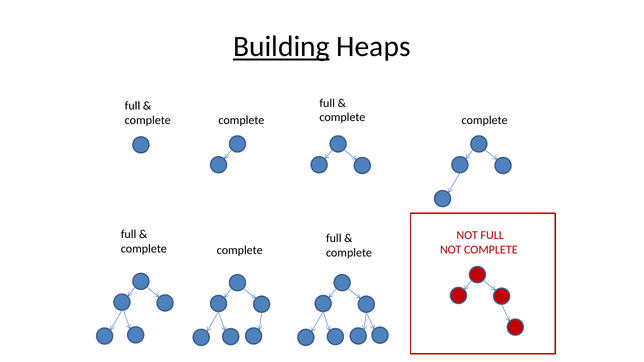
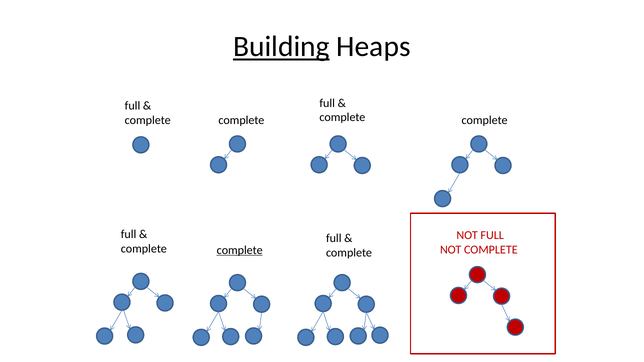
complete underline: none -> present (240, 250)
